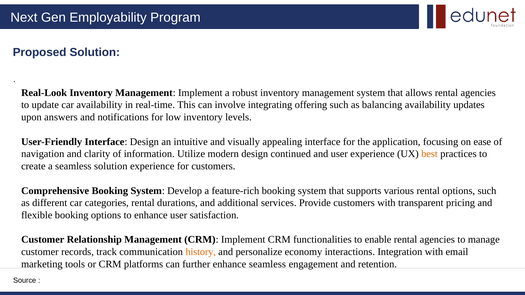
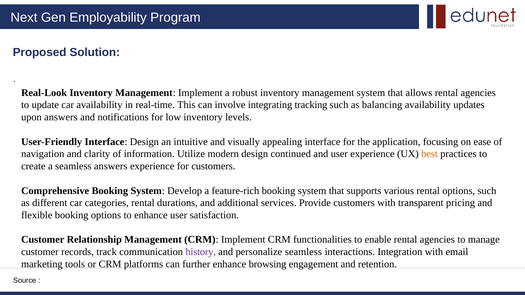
offering: offering -> tracking (311, 105)
seamless solution: solution -> answers (111, 166)
history colour: orange -> purple (201, 252)
personalize economy: economy -> seamless (303, 252)
enhance seamless: seamless -> browsing (268, 264)
